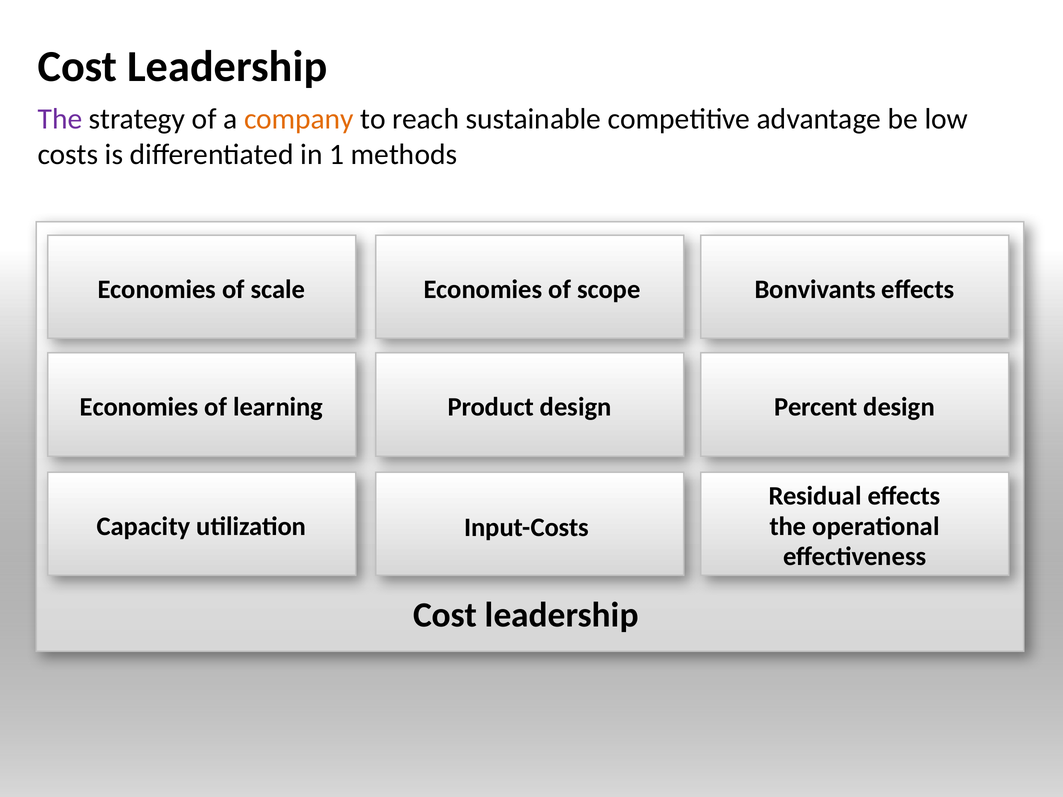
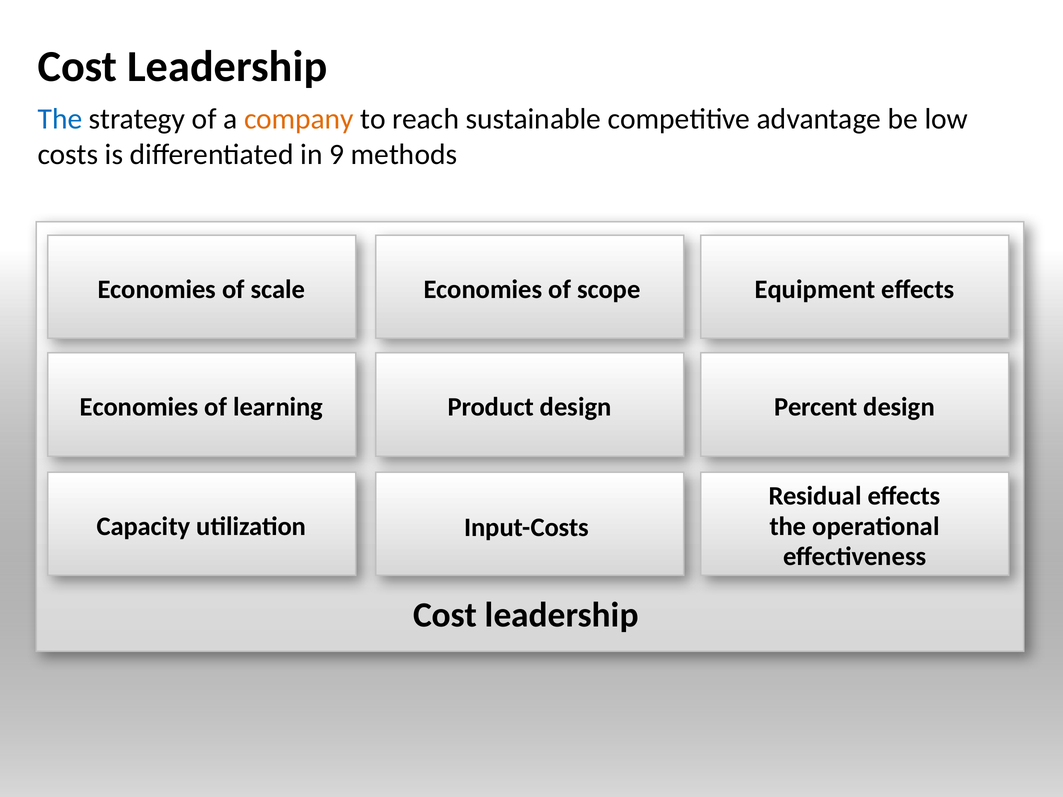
The colour: purple -> blue (60, 119)
1: 1 -> 9 (337, 155)
Bonvivants: Bonvivants -> Equipment (815, 289)
